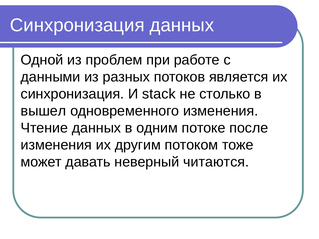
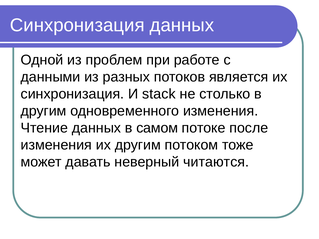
вышел: вышел -> другим (44, 111)
одним: одним -> самом (157, 128)
